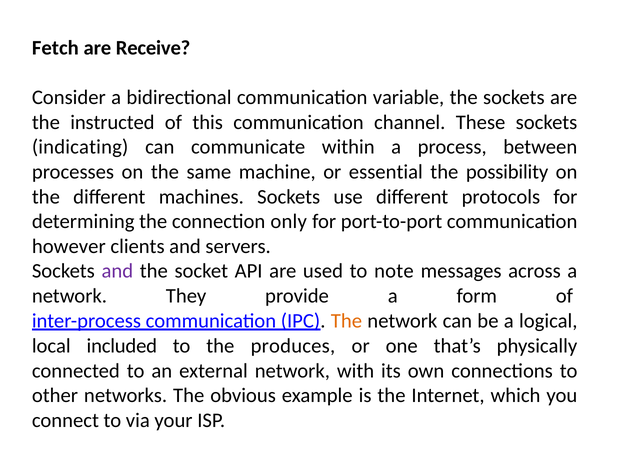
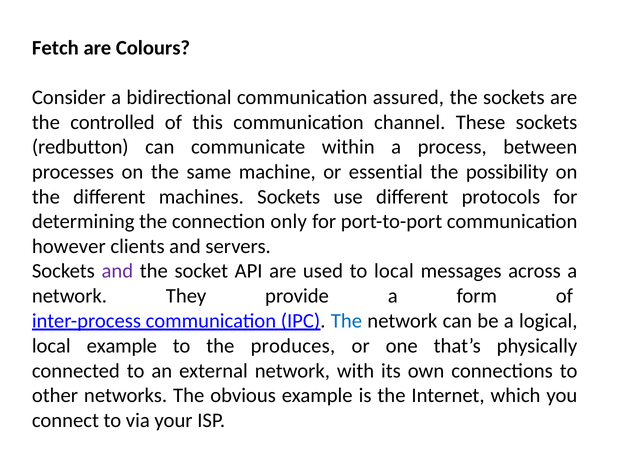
Receive: Receive -> Colours (153, 48)
variable: variable -> assured (408, 98)
instructed: instructed -> controlled (112, 122)
indicating: indicating -> redbutton (80, 147)
to note: note -> local (394, 271)
The colour: orange -> blue (346, 321)
local included: included -> example (122, 346)
